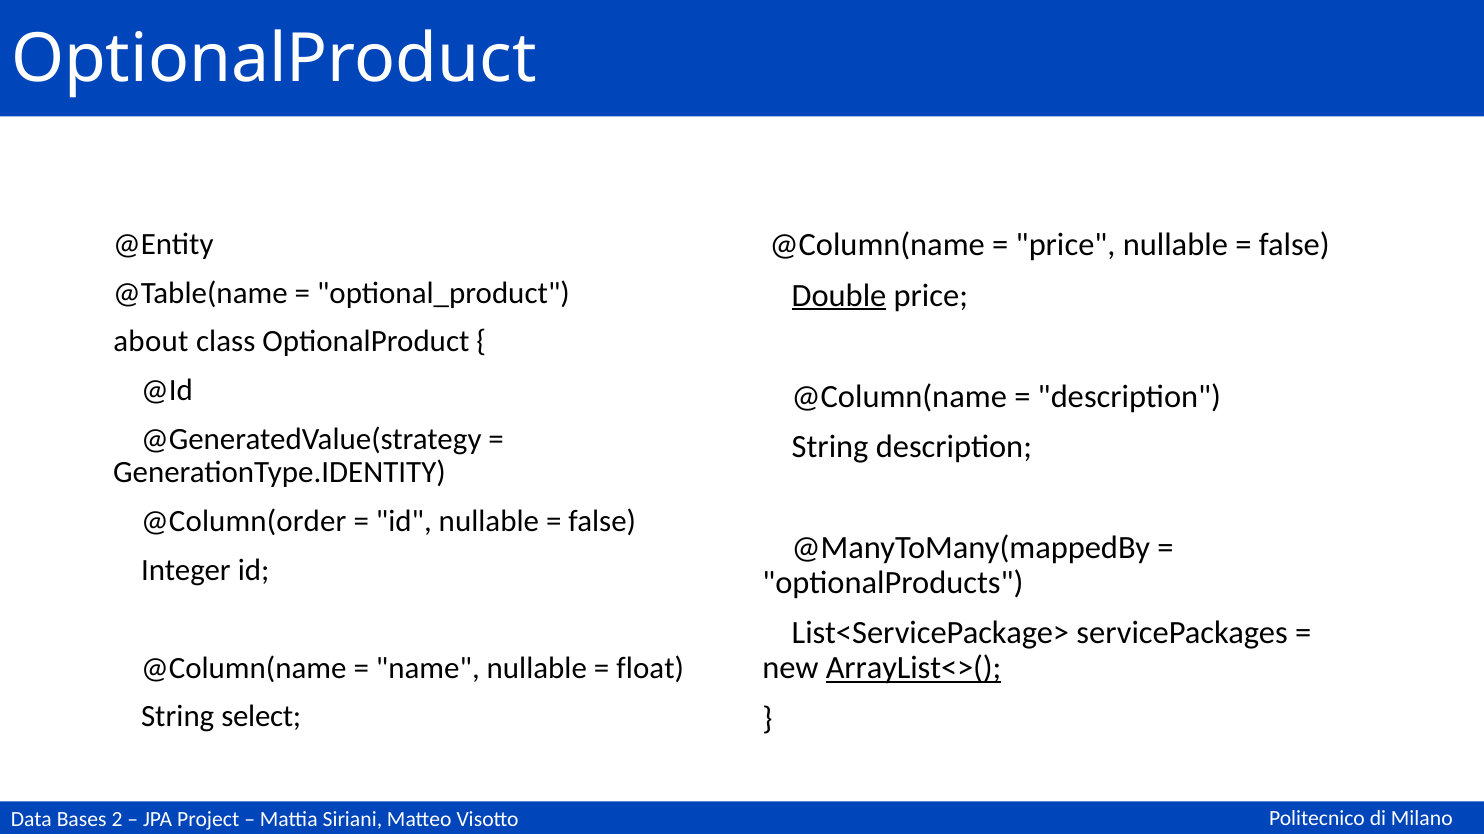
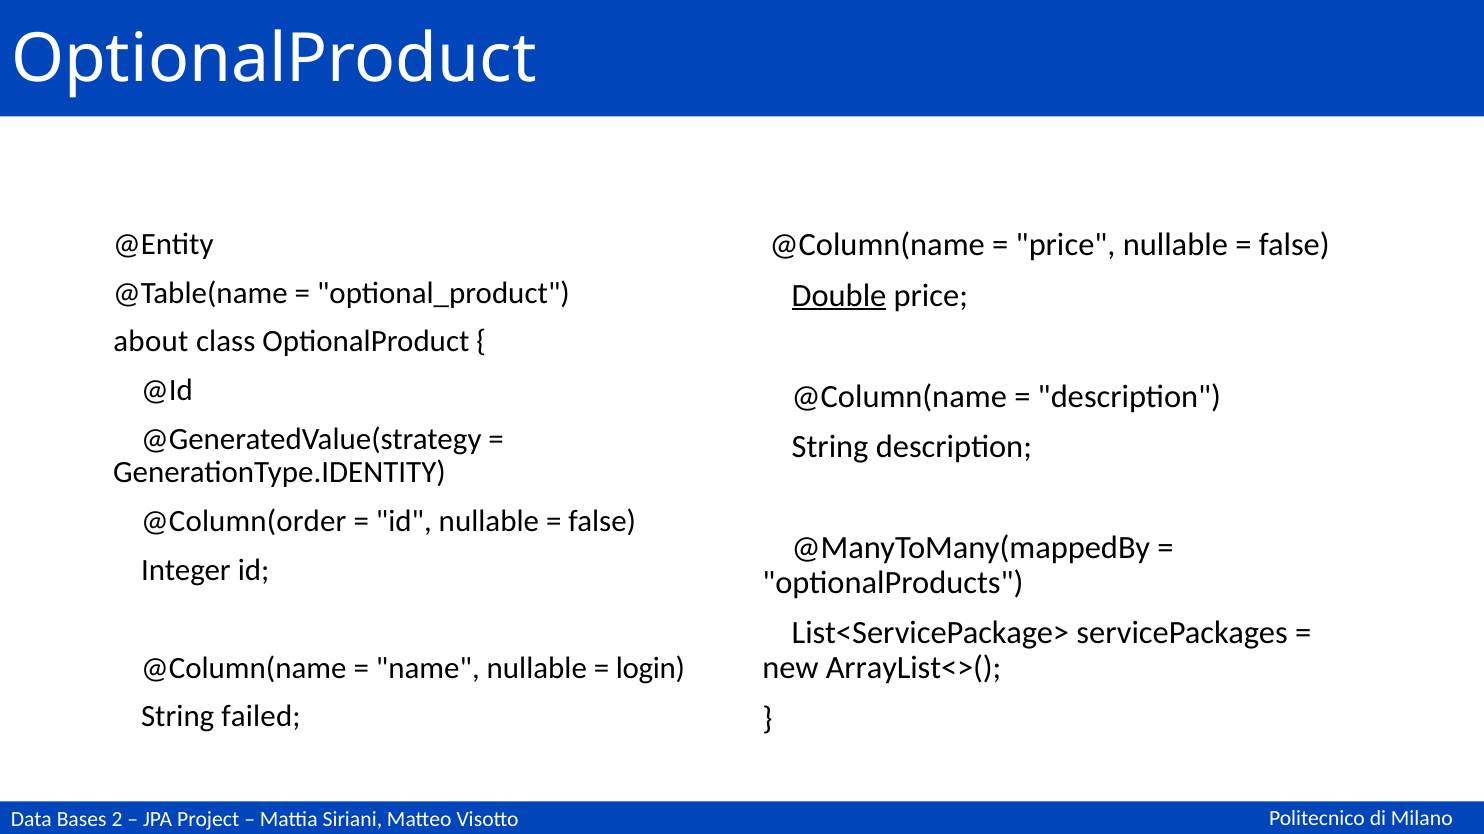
ArrayList<>( underline: present -> none (914, 669)
float: float -> login (650, 669)
select: select -> failed (261, 717)
